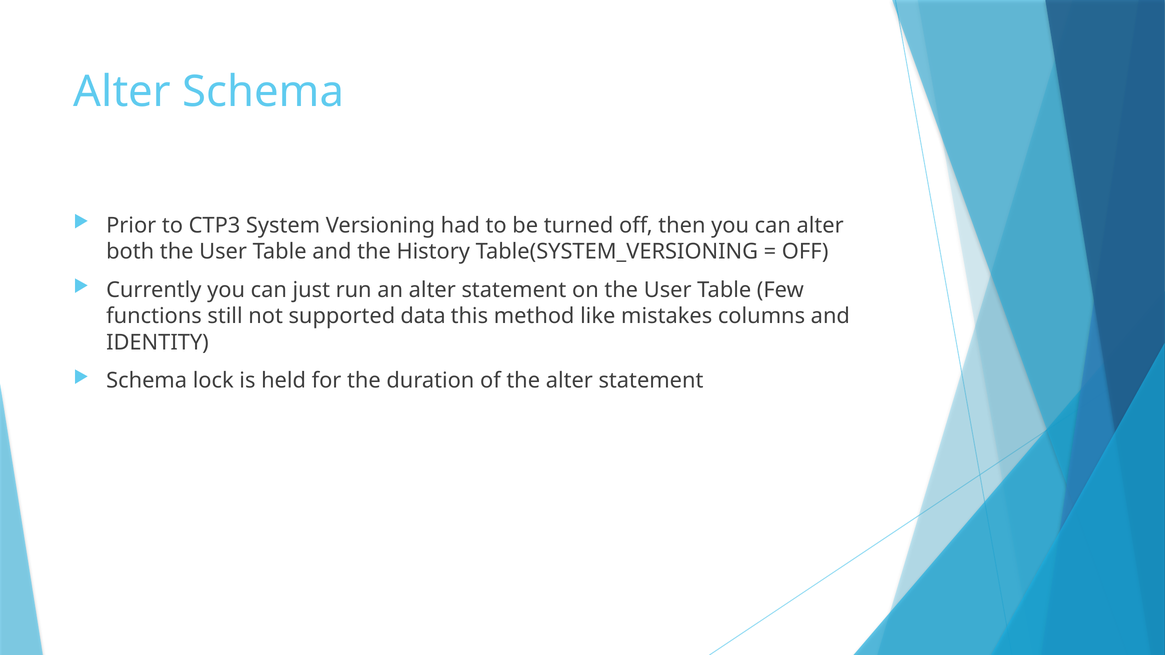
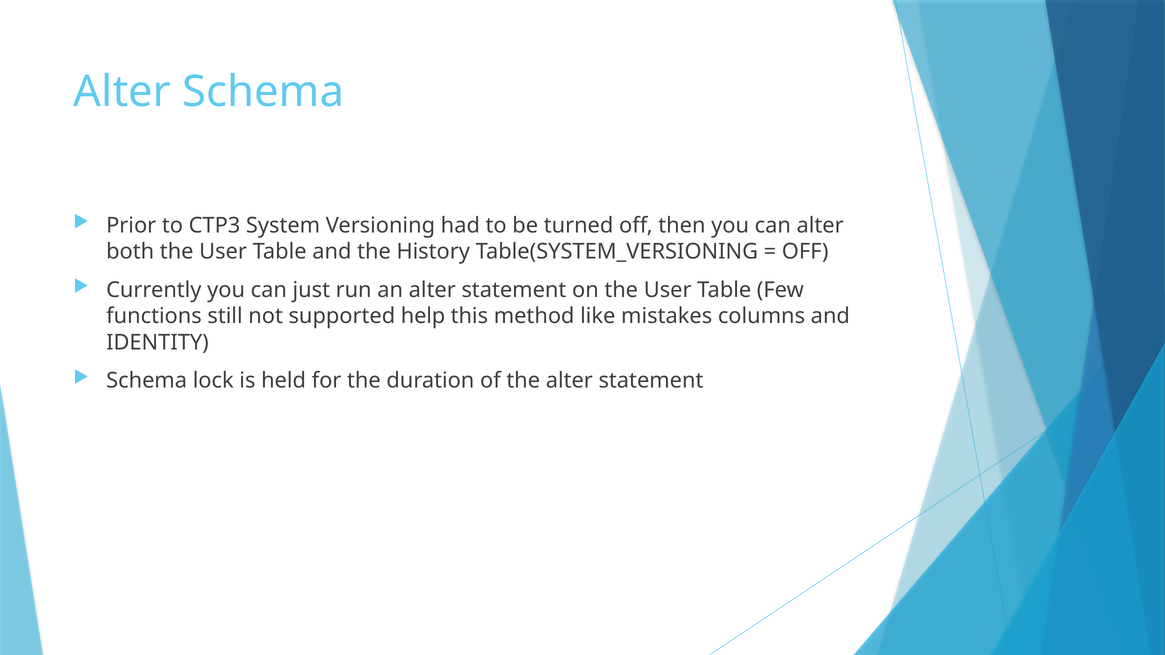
data: data -> help (423, 316)
